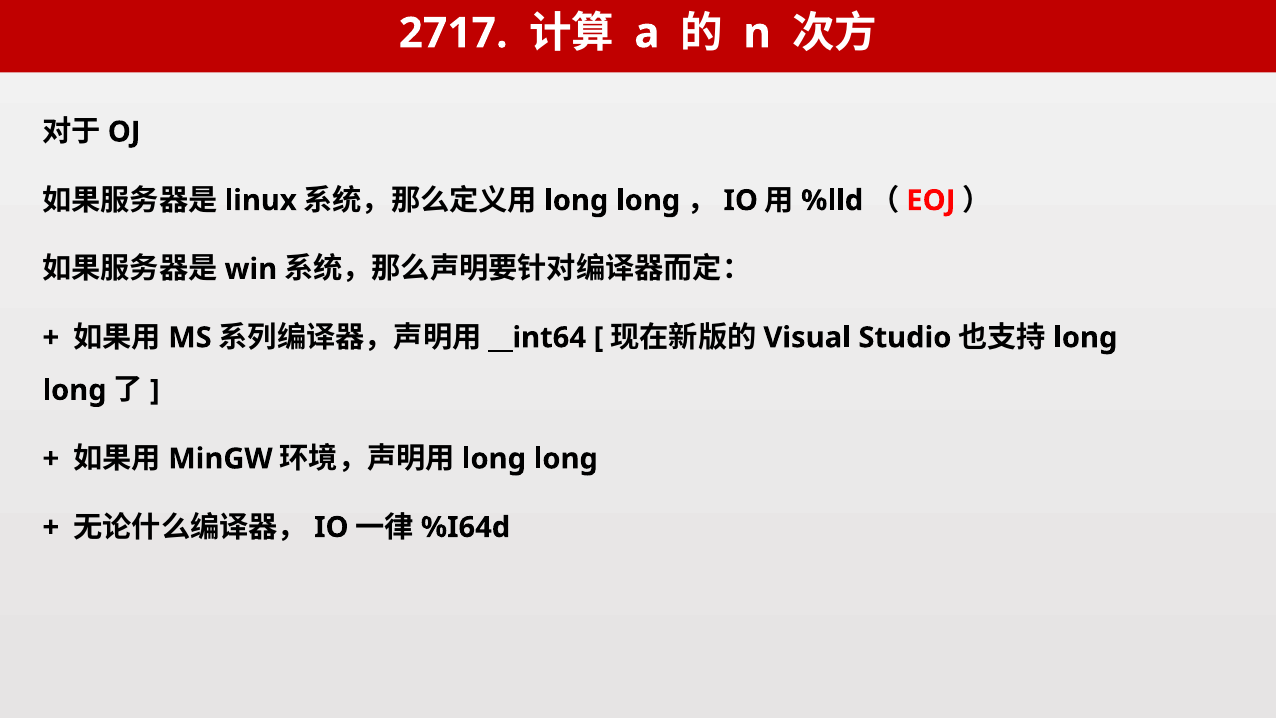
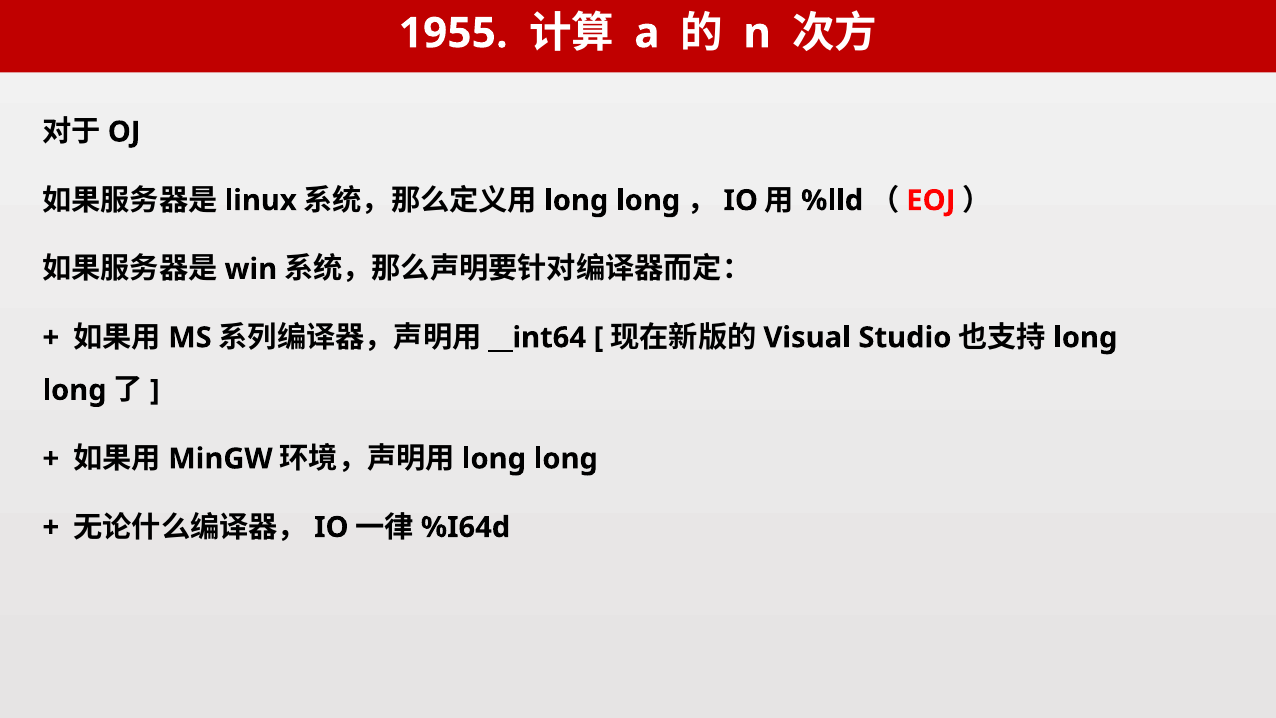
2717: 2717 -> 1955 (453, 33)
